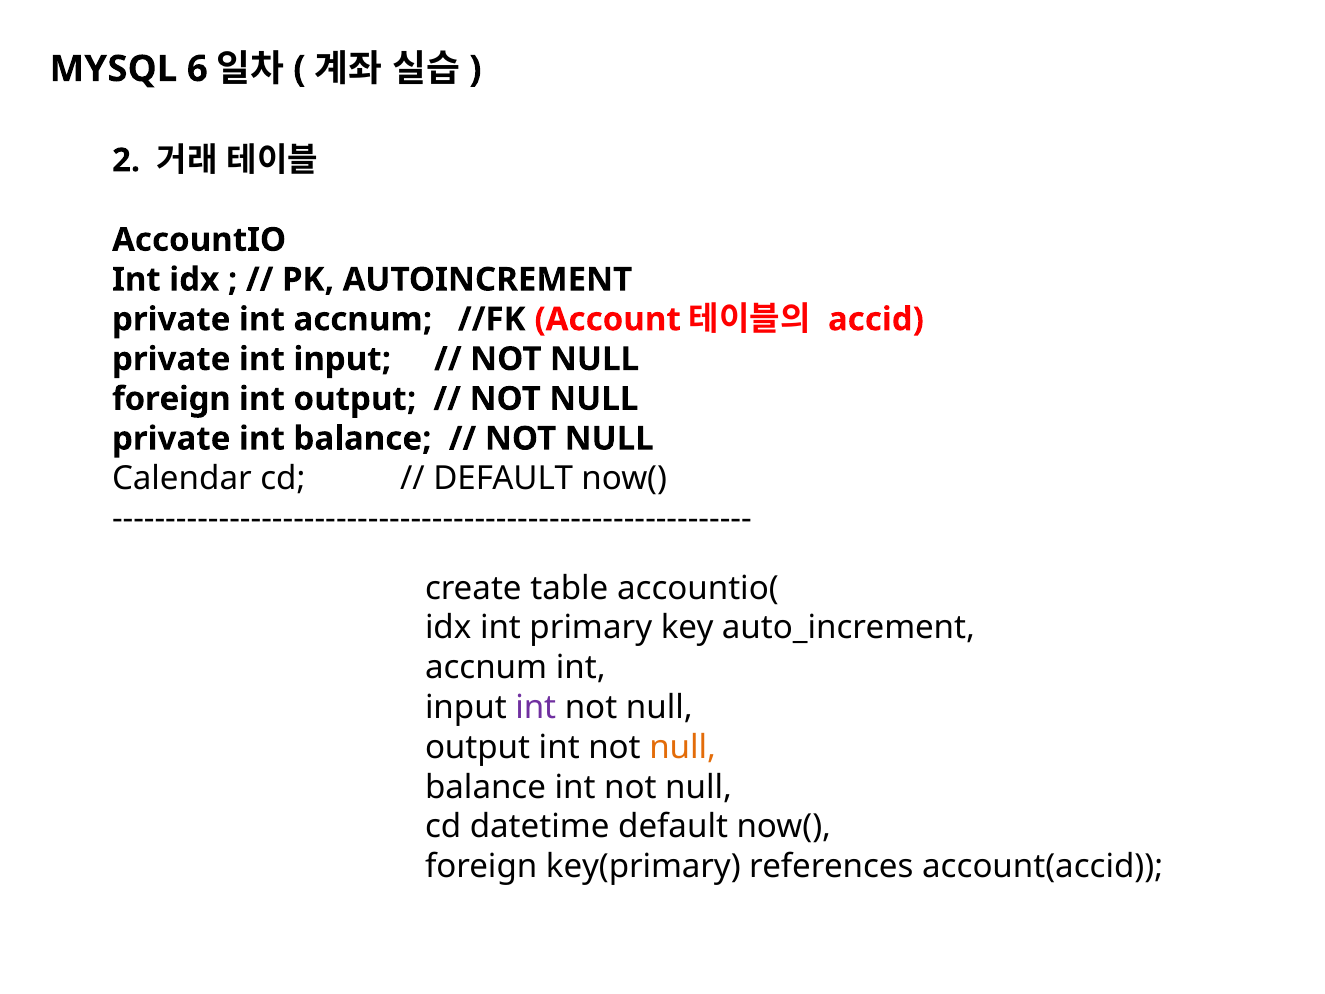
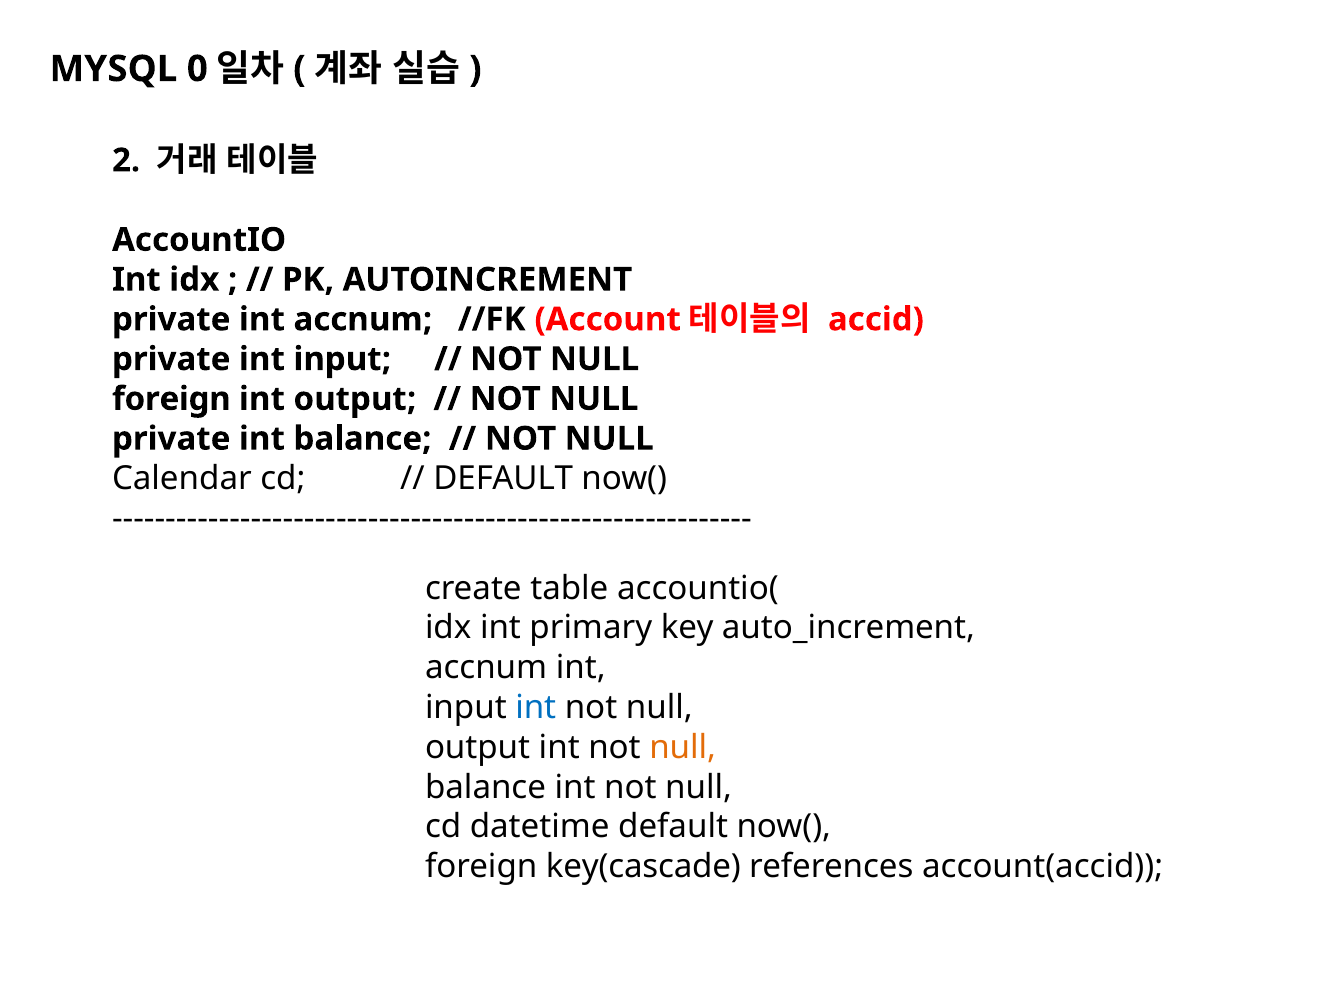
6: 6 -> 0 (197, 69)
int colour: purple -> blue (536, 707)
key(primary: key(primary -> key(cascade (643, 866)
